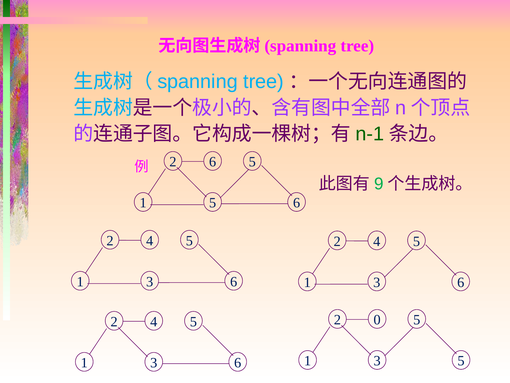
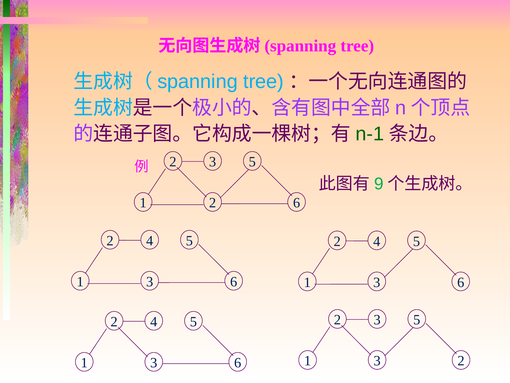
6: 6 -> 3 (213, 162)
1 5: 5 -> 2 (213, 203)
0: 0 -> 3 (377, 319)
3 5: 5 -> 2 (461, 360)
